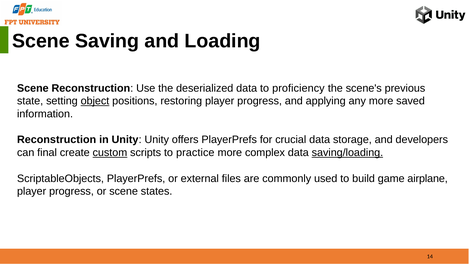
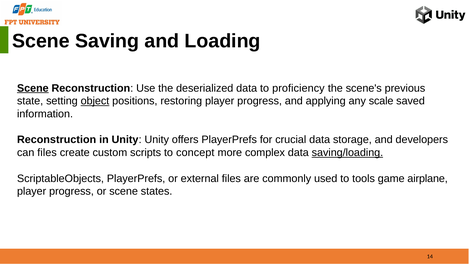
Scene underline: none -> present (33, 88)
any more: more -> scale (381, 101)
can final: final -> files (47, 153)
custom underline: present -> none (110, 153)
practice: practice -> concept (195, 153)
build: build -> tools (364, 178)
